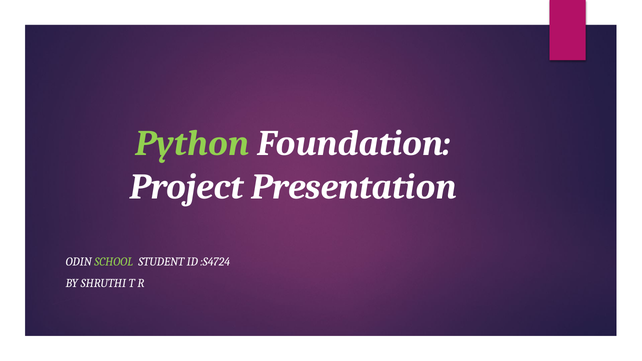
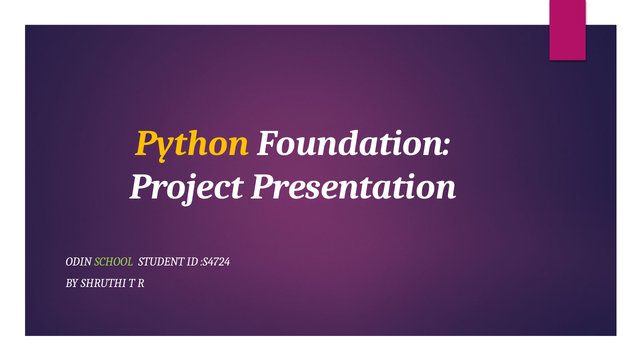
Python colour: light green -> yellow (192, 143)
